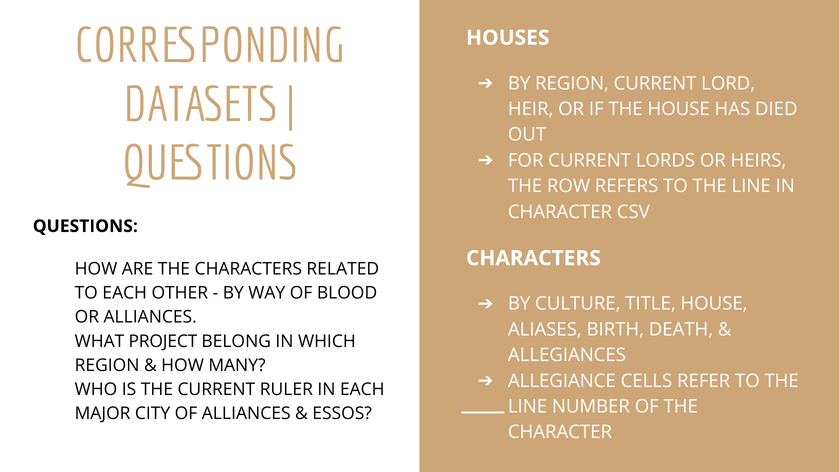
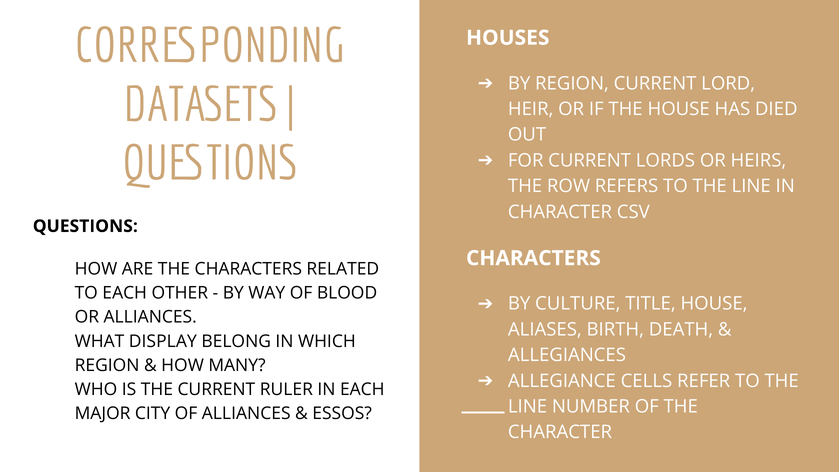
PROJECT: PROJECT -> DISPLAY (163, 341)
